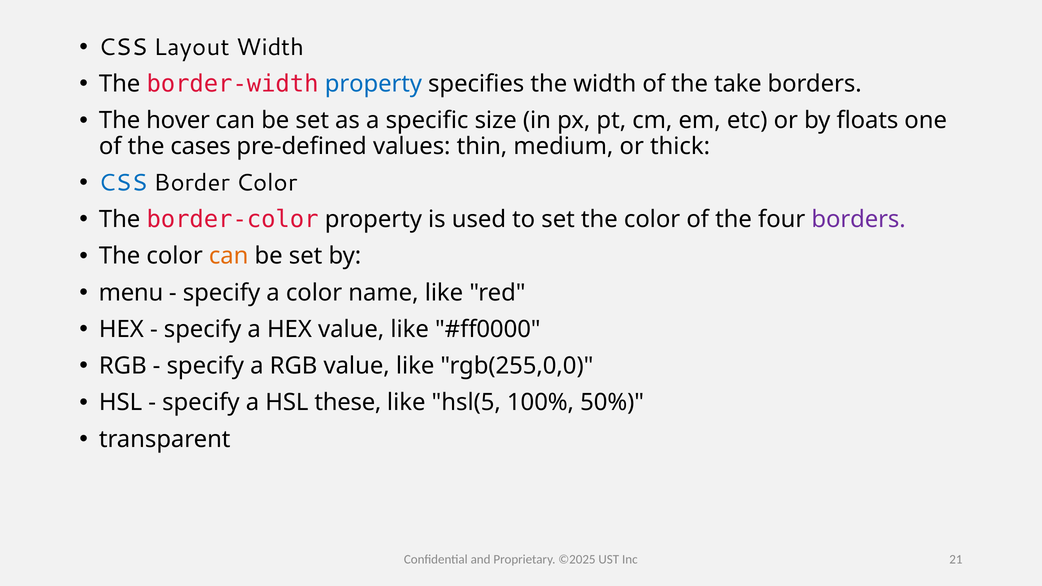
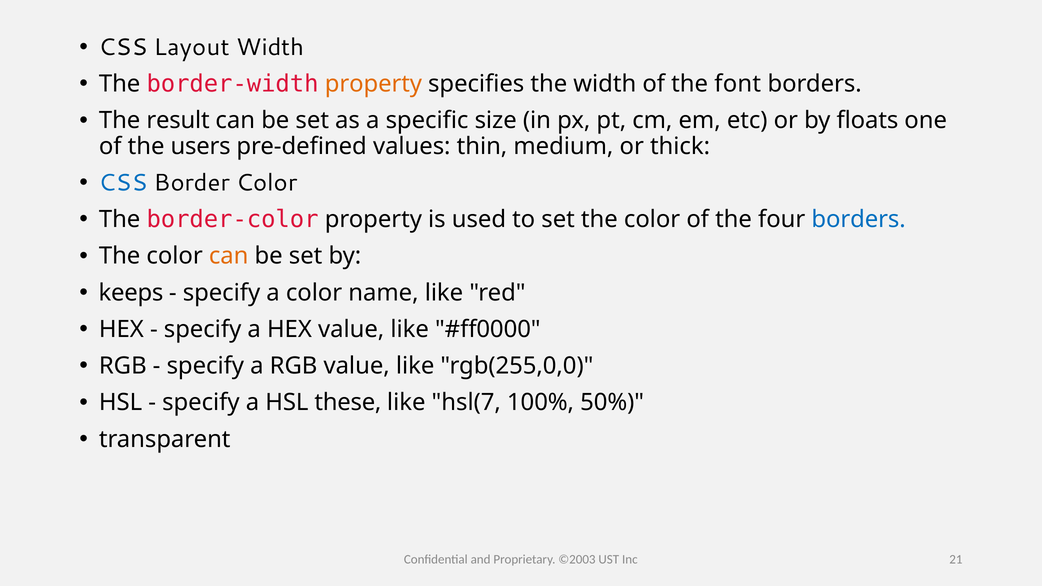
property colour: blue -> orange (373, 84)
take: take -> font (738, 84)
hover: hover -> result (178, 121)
cases: cases -> users (201, 146)
borders colour: purple -> blue (859, 220)
menu: menu -> keeps (131, 293)
hsl(5: hsl(5 -> hsl(7 (466, 403)
©2025: ©2025 -> ©2003 (577, 560)
